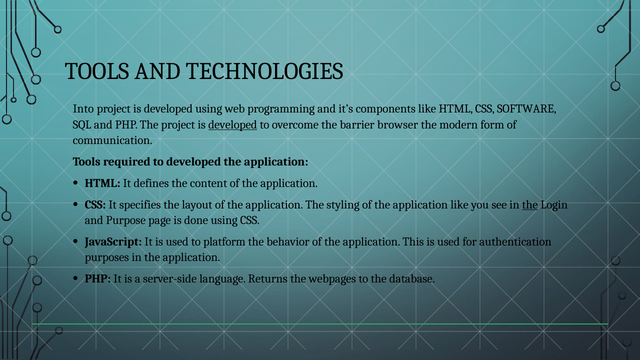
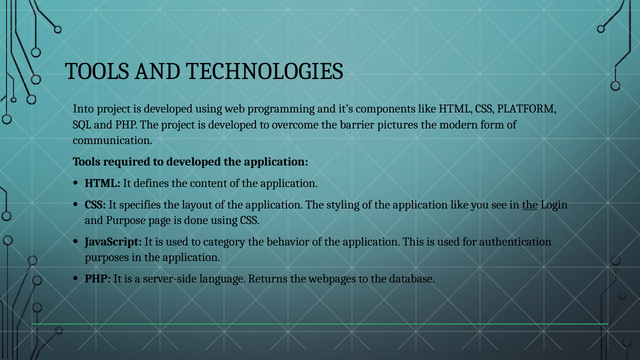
SOFTWARE: SOFTWARE -> PLATFORM (527, 109)
developed underline: present -> none (233, 125)
browser: browser -> pictures (398, 125)
platform: platform -> category (224, 242)
